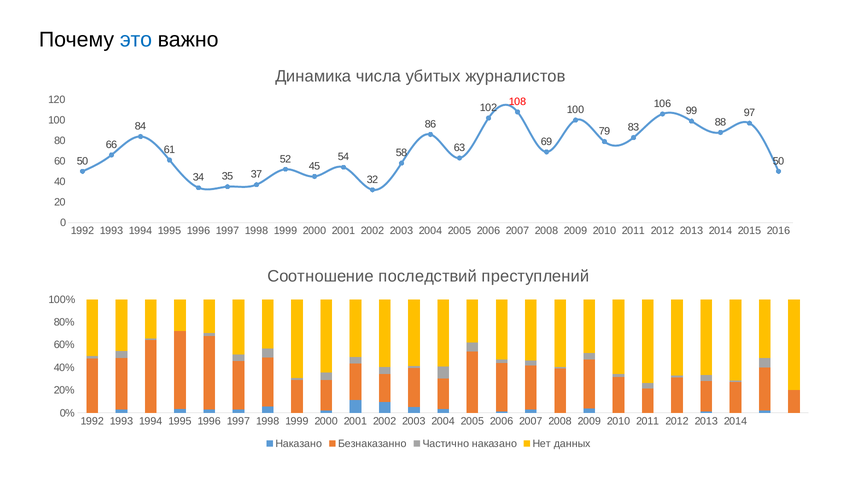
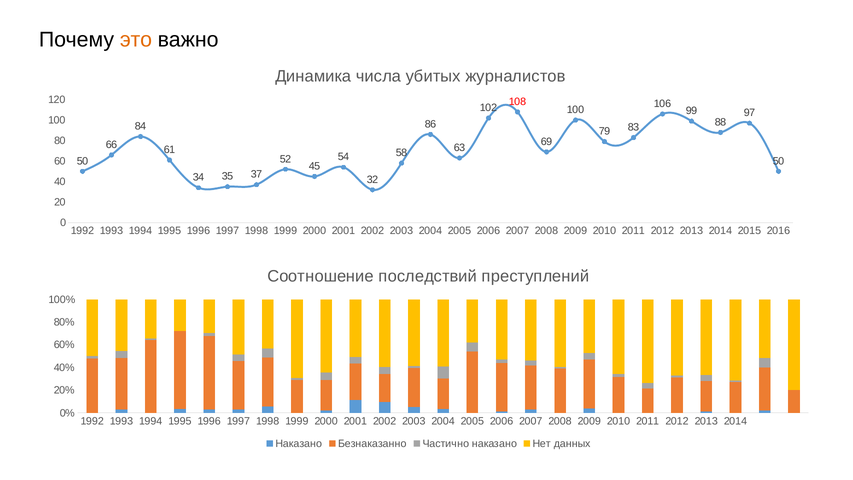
это colour: blue -> orange (136, 40)
